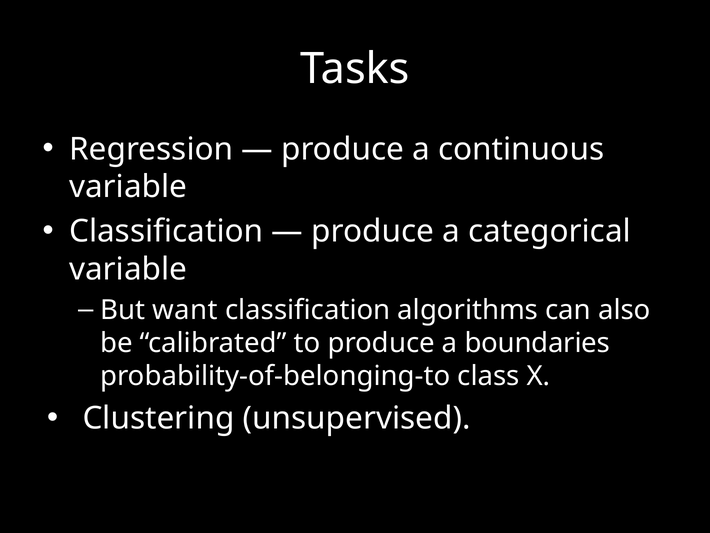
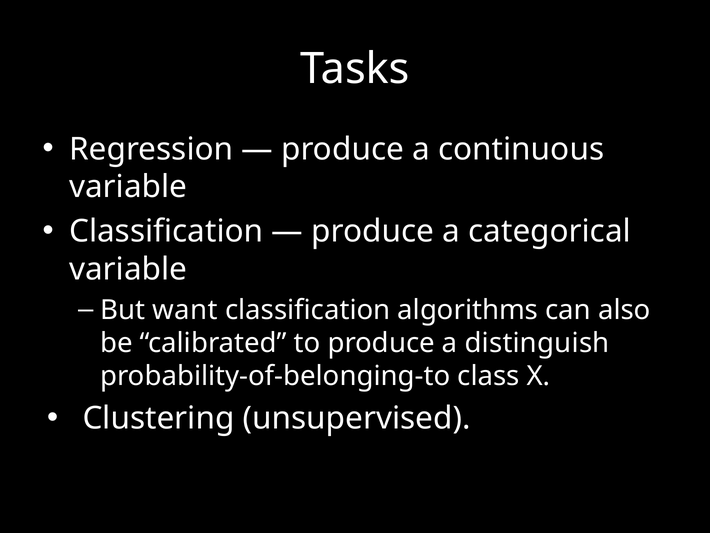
boundaries: boundaries -> distinguish (537, 343)
